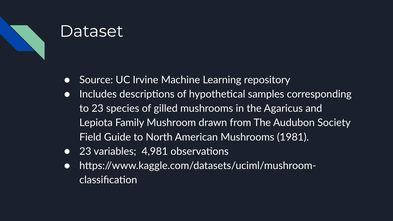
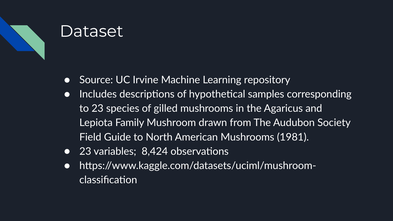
4,981: 4,981 -> 8,424 (155, 151)
